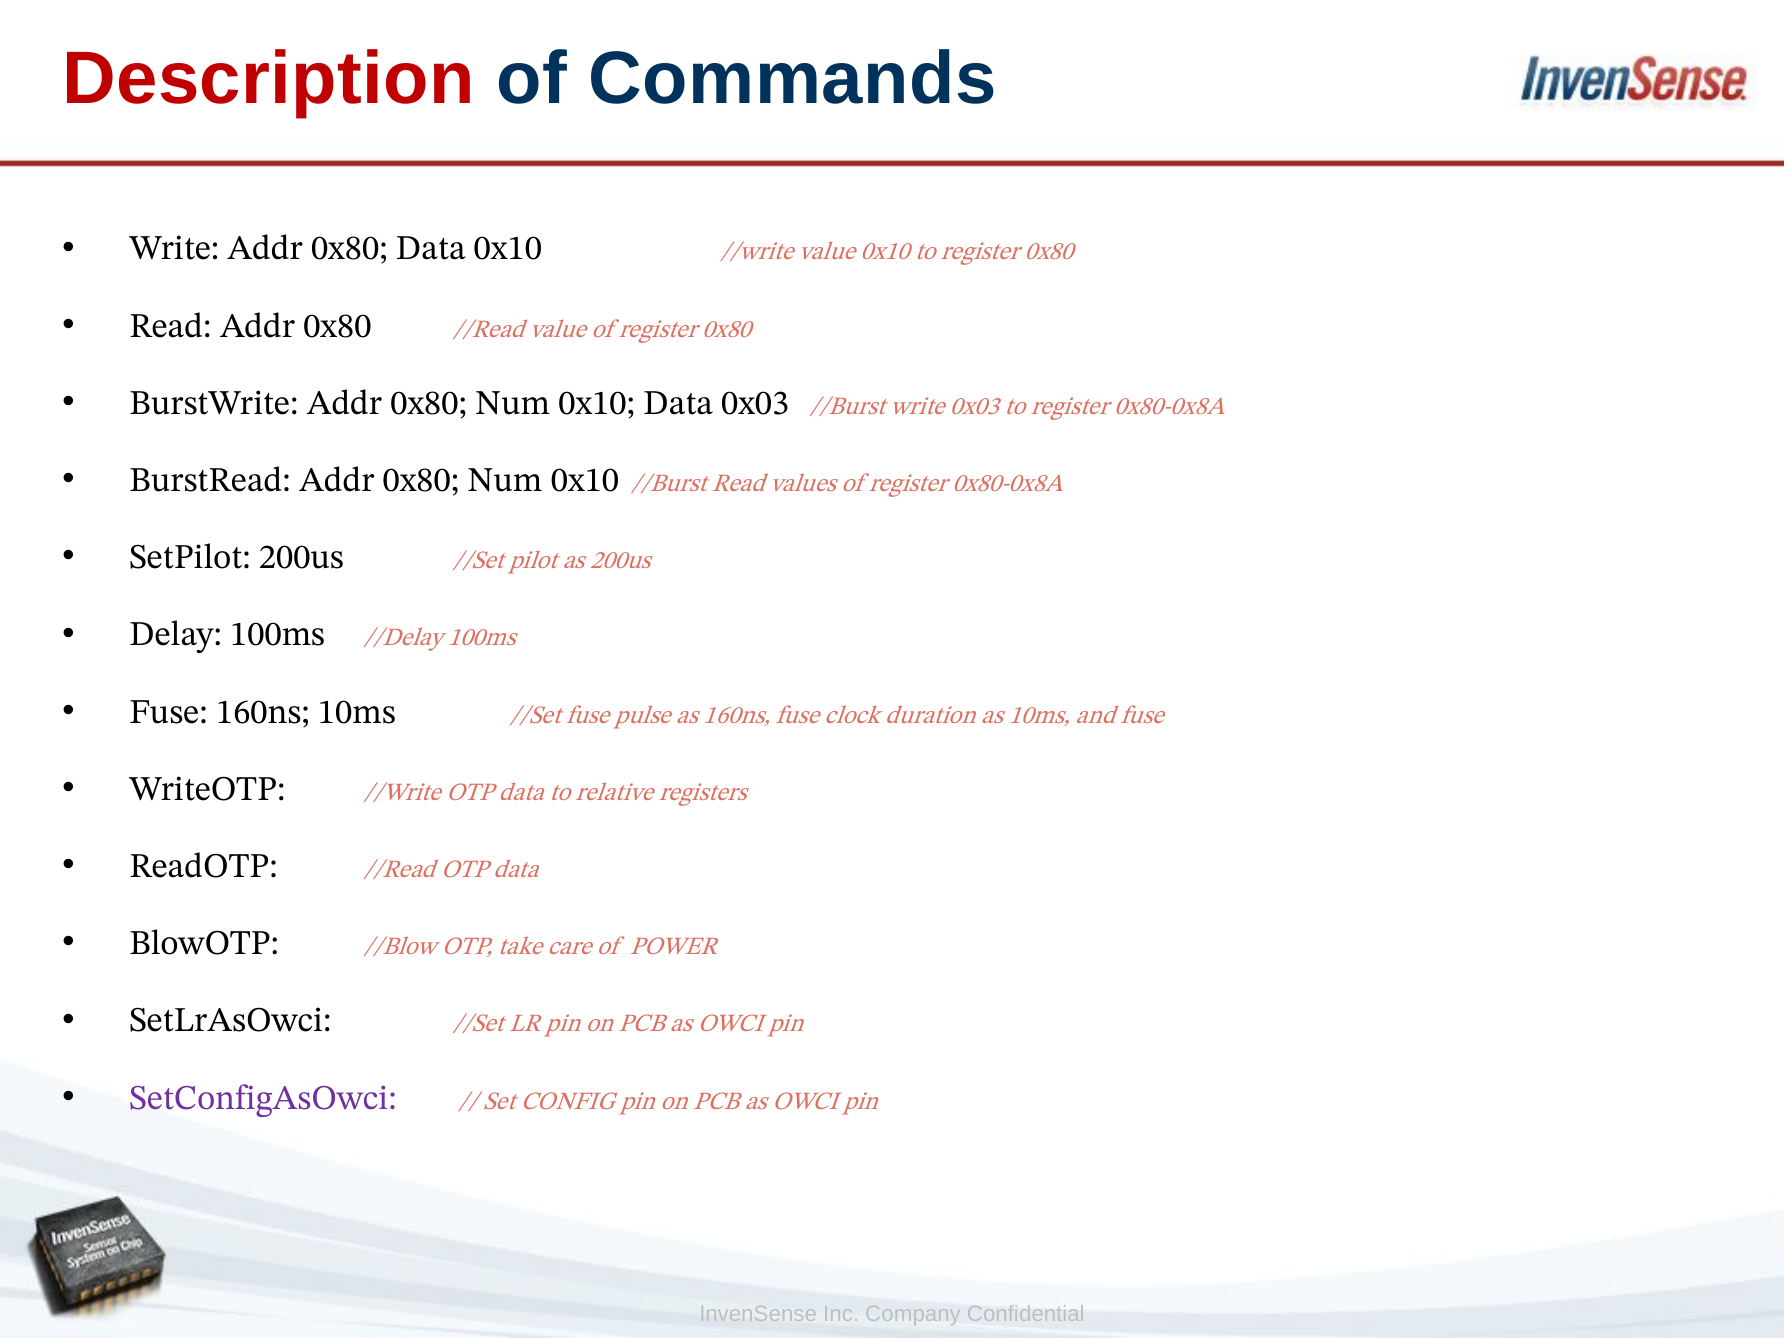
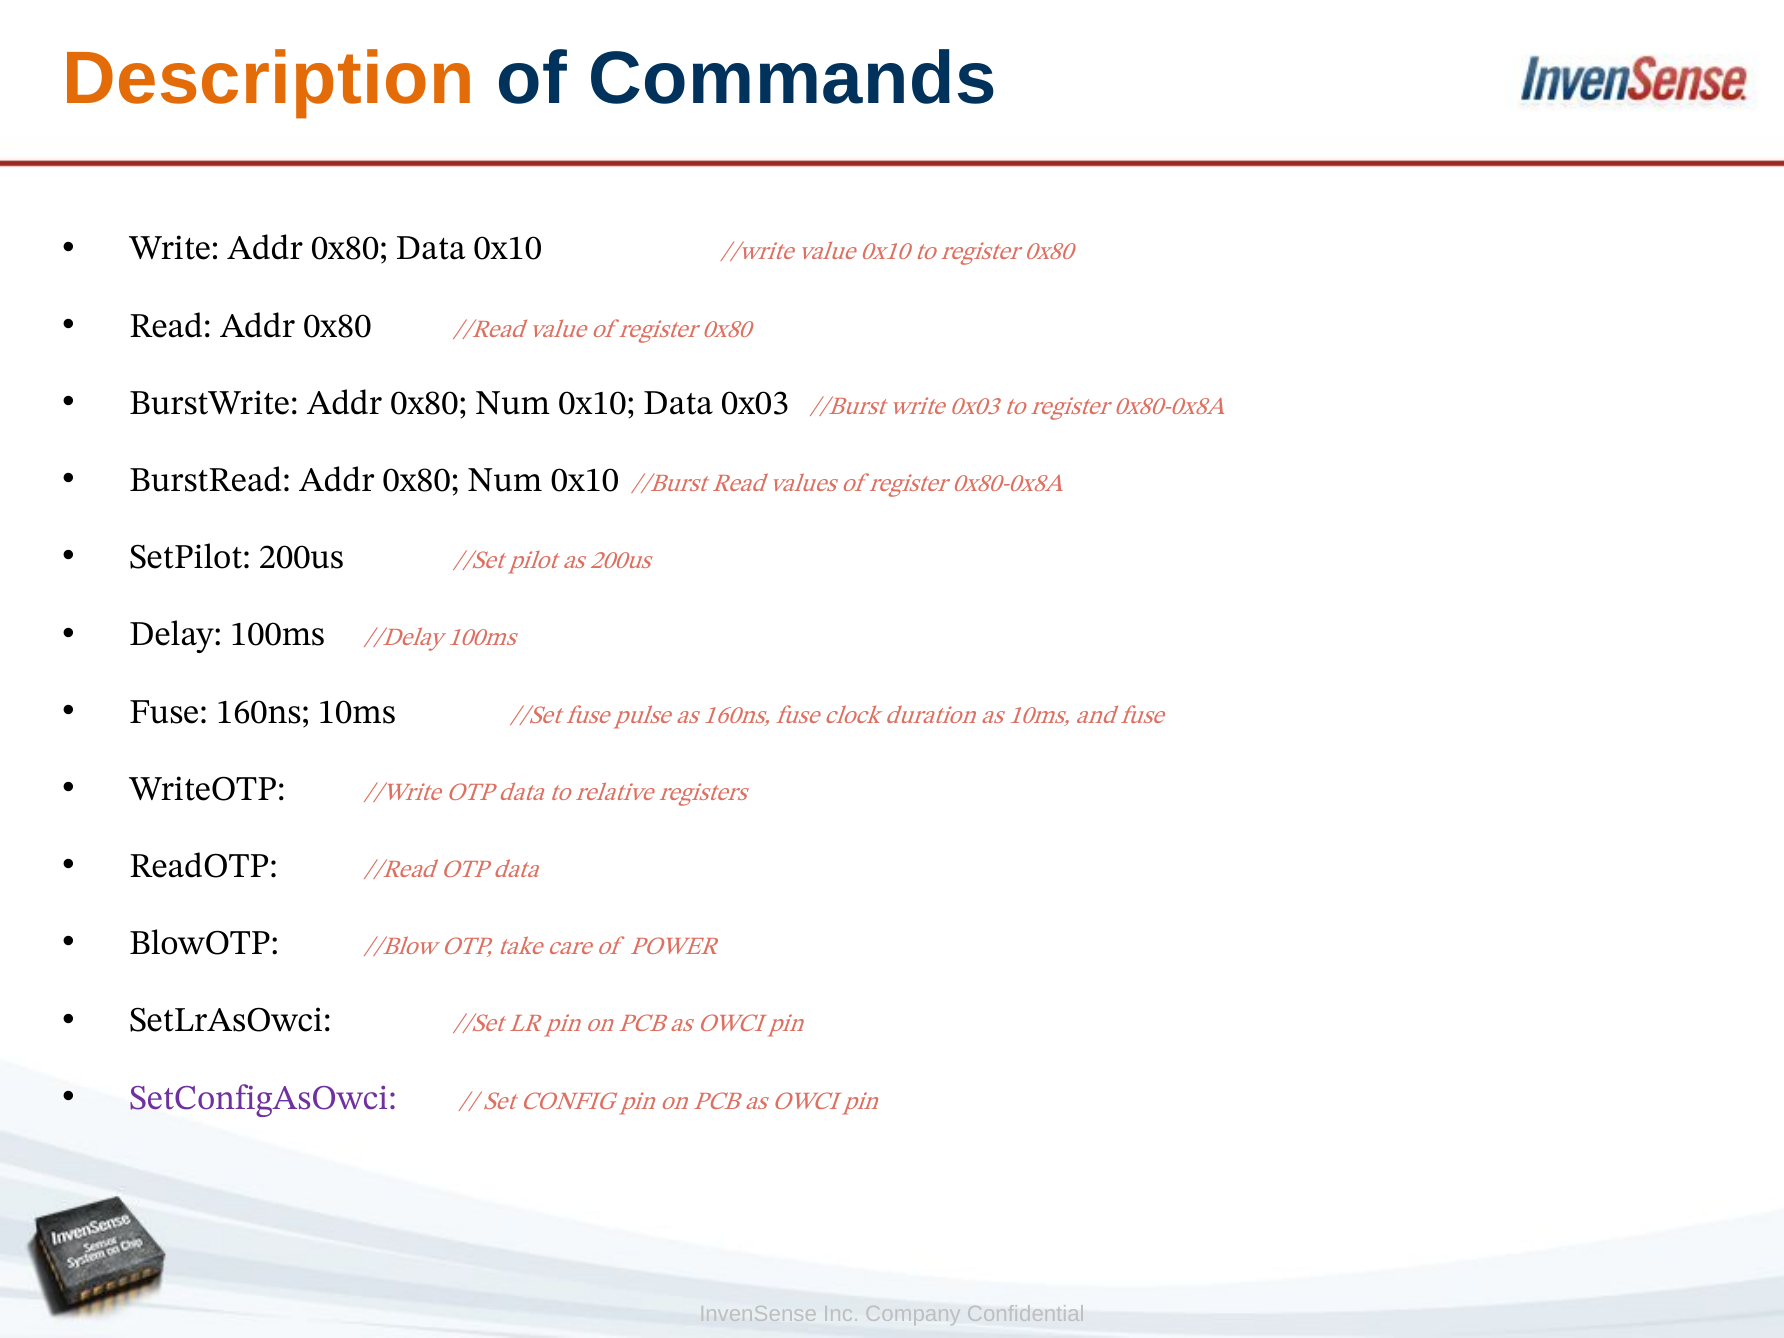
Description colour: red -> orange (269, 79)
